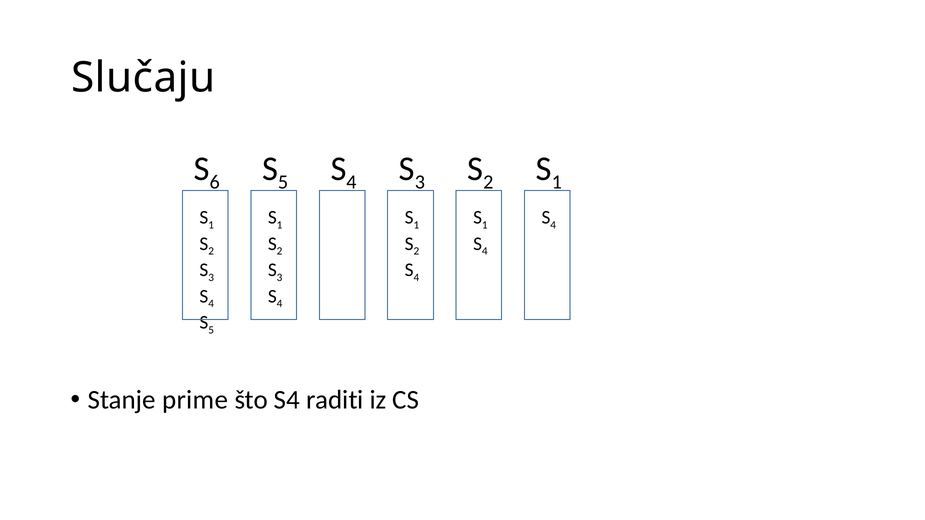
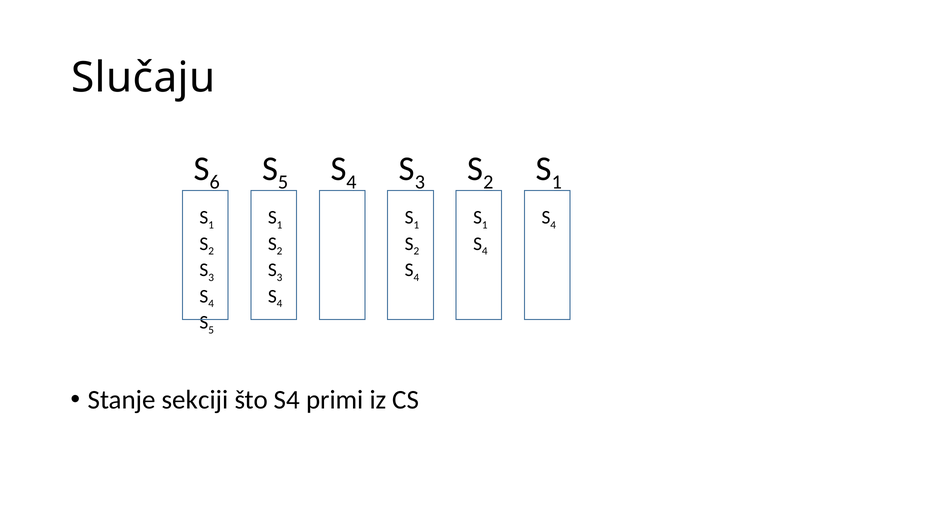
prime: prime -> sekciji (195, 400)
raditi: raditi -> primi (335, 400)
